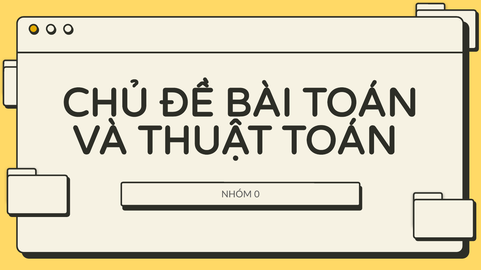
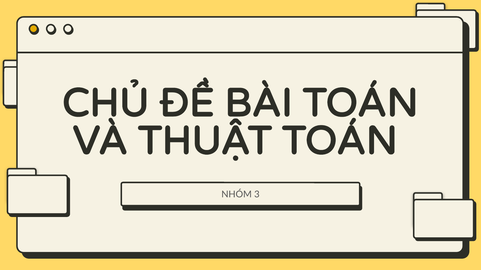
0: 0 -> 3 (257, 195)
